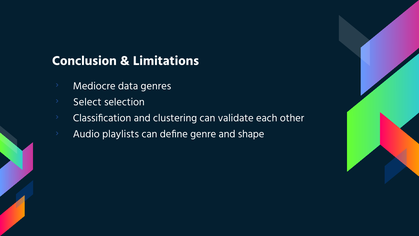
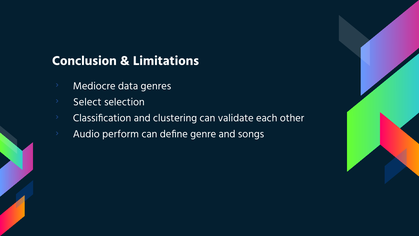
playlists: playlists -> perform (121, 134)
shape: shape -> songs (251, 134)
